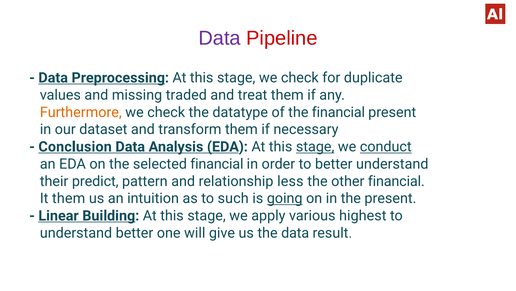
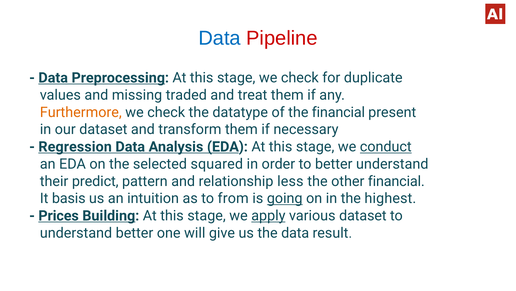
Data colour: purple -> blue (220, 38)
Conclusion: Conclusion -> Regression (75, 146)
stage underline: present -> none (315, 146)
selected financial: financial -> squared (217, 164)
It them: them -> basis (69, 198)
such: such -> from (233, 198)
the present: present -> highest (390, 198)
Linear: Linear -> Prices (59, 215)
apply underline: none -> present (268, 215)
various highest: highest -> dataset (363, 215)
